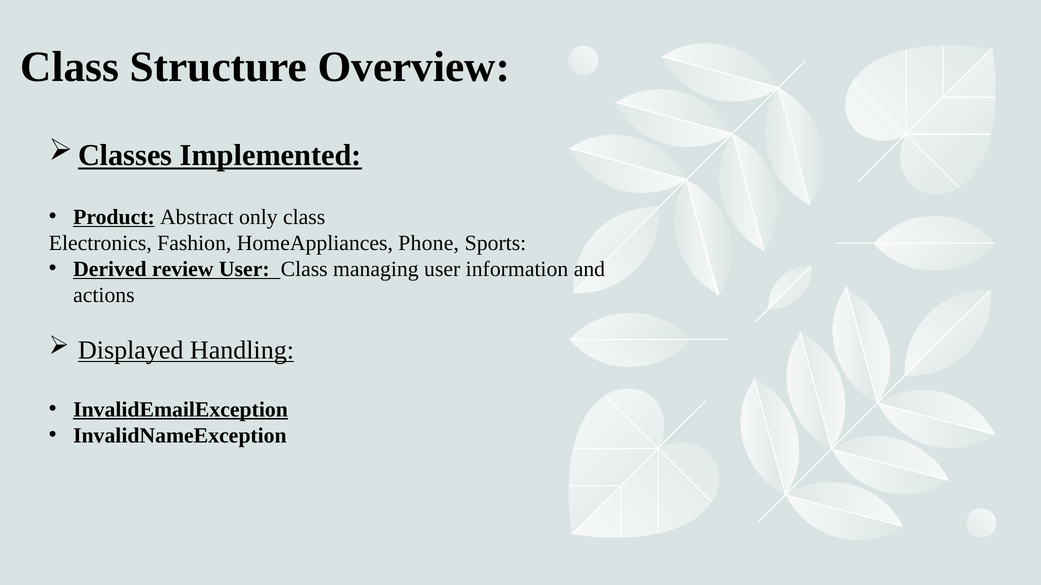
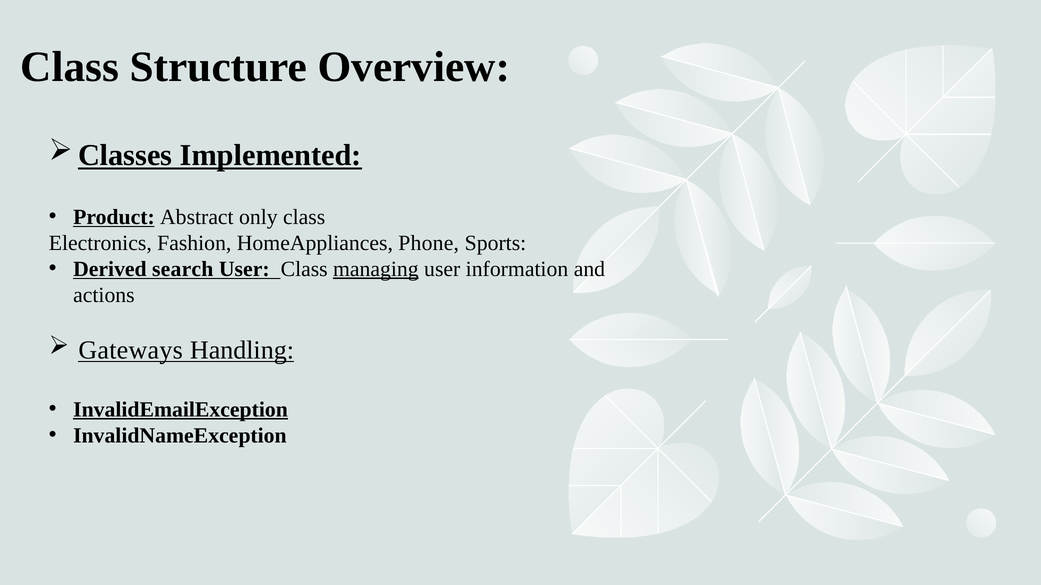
review: review -> search (183, 269)
managing underline: none -> present (376, 269)
Displayed: Displayed -> Gateways (131, 350)
